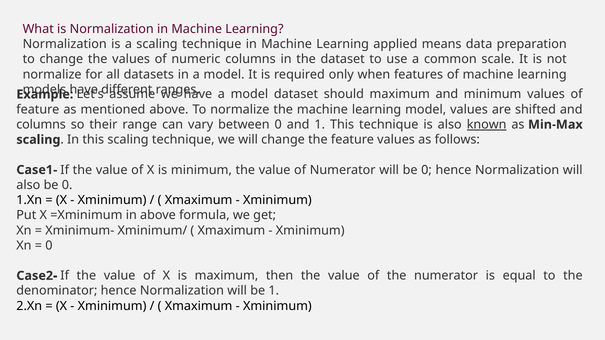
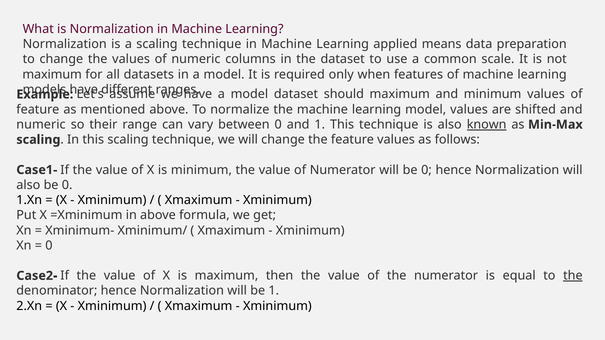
normalize: normalize -> maximum (52, 74)
columns: columns -> numeric (41, 125)
the underline: none -> present (573, 276)
